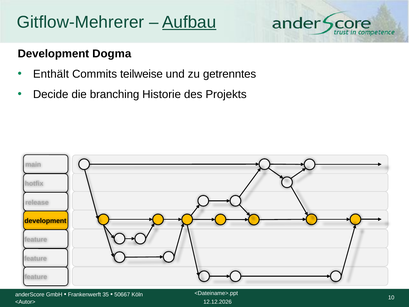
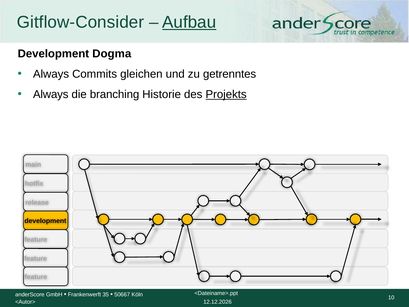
Gitflow-Mehrerer: Gitflow-Mehrerer -> Gitflow-Consider (81, 22)
Enthält: Enthält -> Always (51, 74)
teilweise: teilweise -> gleichen (141, 74)
Decide: Decide -> Always (51, 94)
Projekts underline: none -> present (226, 94)
